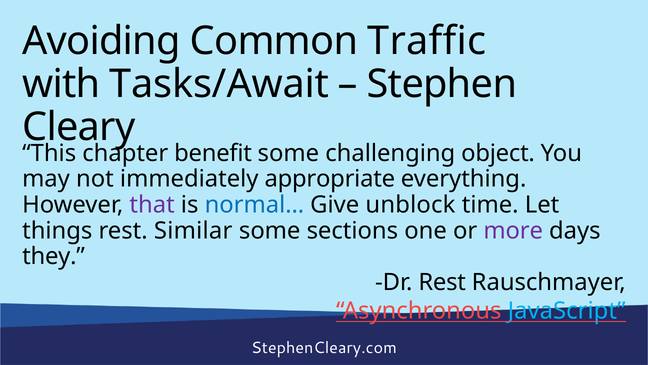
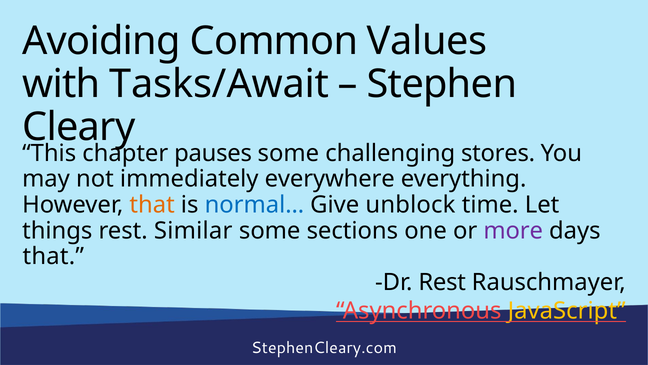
Traffic: Traffic -> Values (427, 41)
benefit: benefit -> pauses (213, 153)
object: object -> stores (498, 153)
appropriate: appropriate -> everywhere (330, 179)
that colour: purple -> orange (152, 205)
they: they -> that (53, 256)
JavaScript colour: light blue -> yellow (567, 310)
